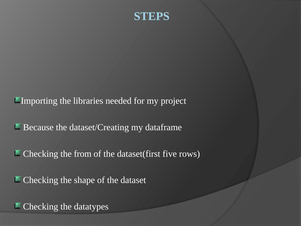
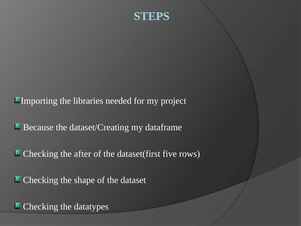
from: from -> after (83, 154)
